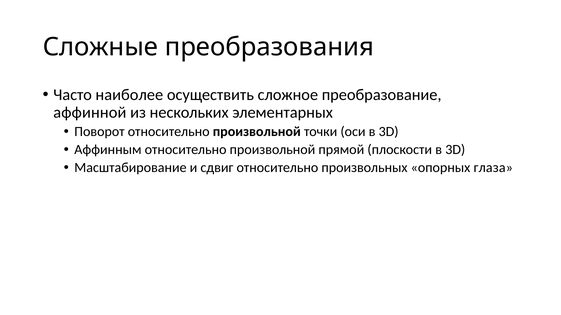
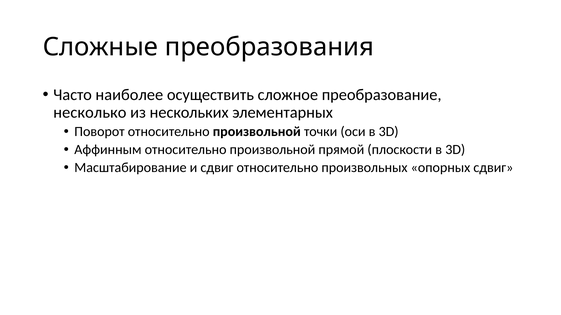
аффинной: аффинной -> несколько (90, 113)
опорных глаза: глаза -> сдвиг (493, 168)
